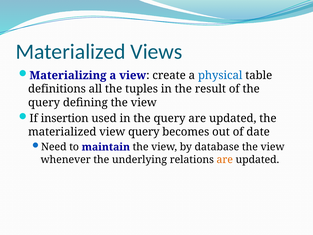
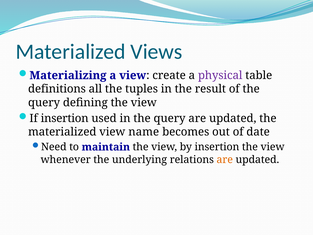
physical colour: blue -> purple (220, 75)
view query: query -> name (144, 132)
by database: database -> insertion (217, 147)
